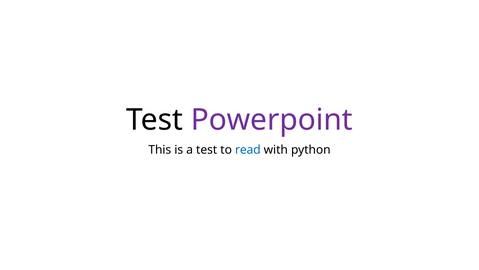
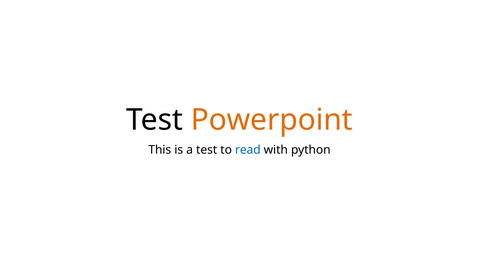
Powerpoint colour: purple -> orange (272, 120)
